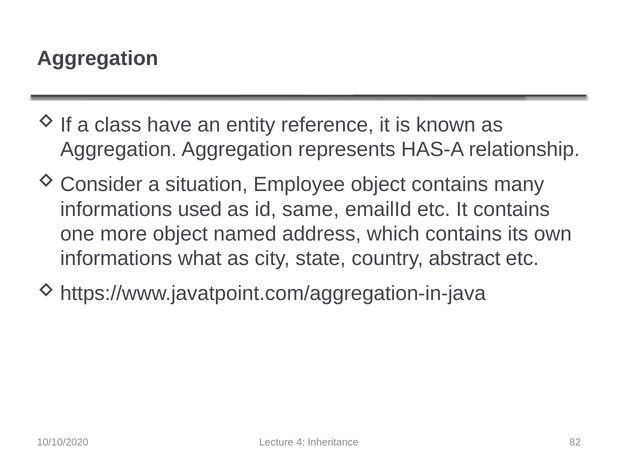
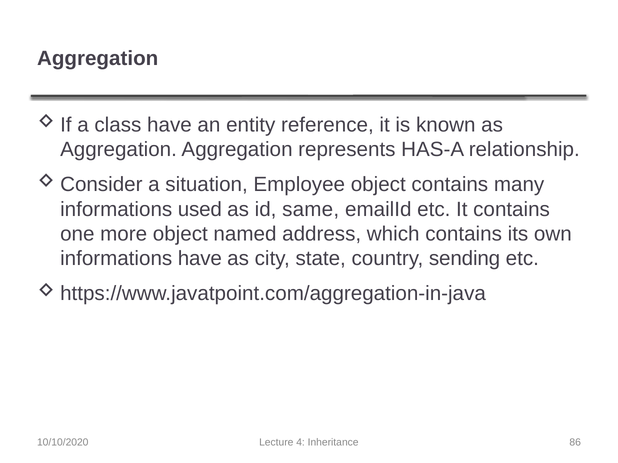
informations what: what -> have (200, 259)
abstract: abstract -> sending (465, 259)
82: 82 -> 86 (575, 443)
